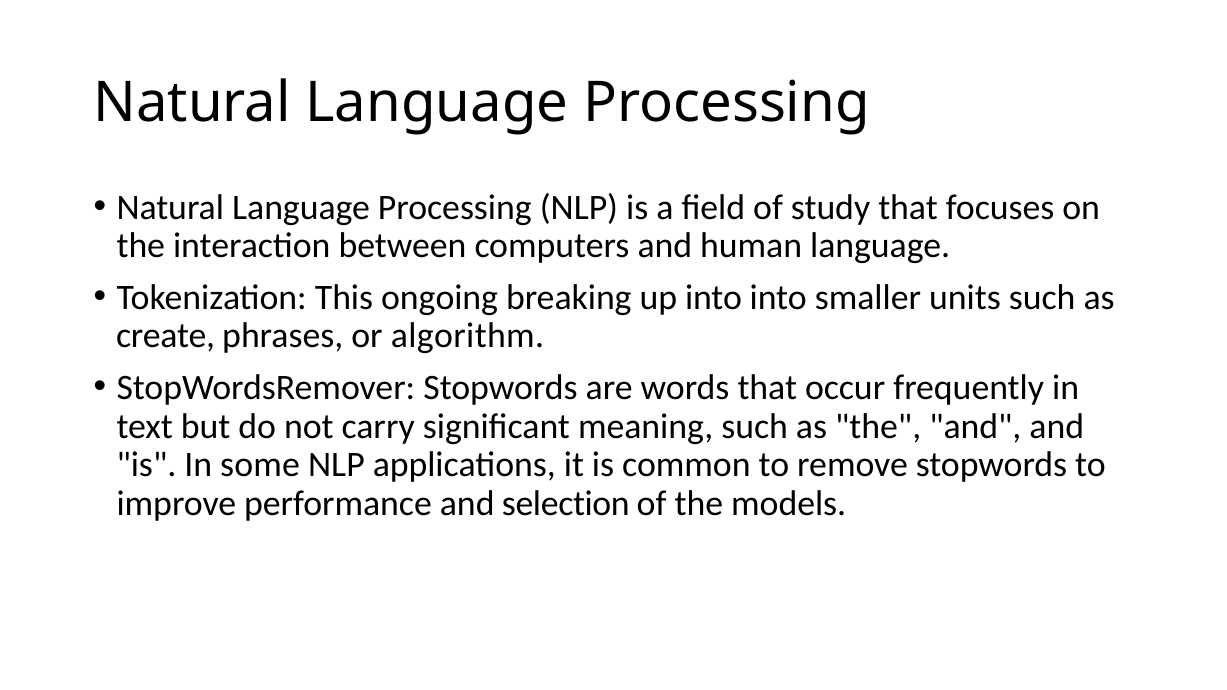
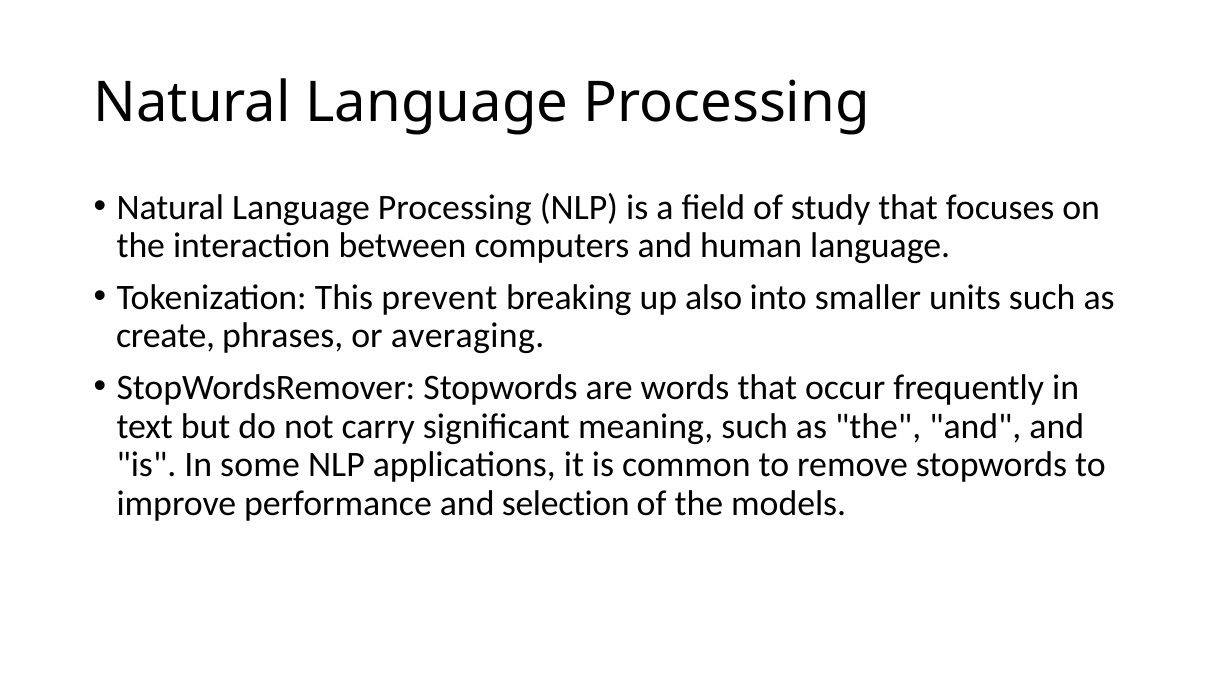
ongoing: ongoing -> prevent (439, 298)
up into: into -> also (714, 298)
algorithm: algorithm -> averaging (468, 336)
